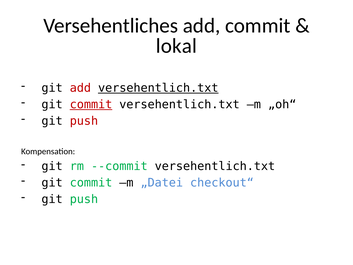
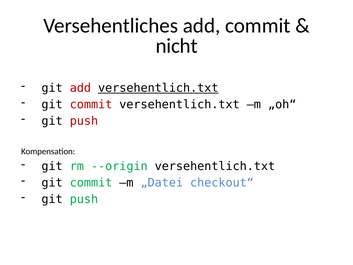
lokal: lokal -> nicht (177, 46)
commit underline: present -> none (91, 104)
--commit: --commit -> --origin (119, 166)
